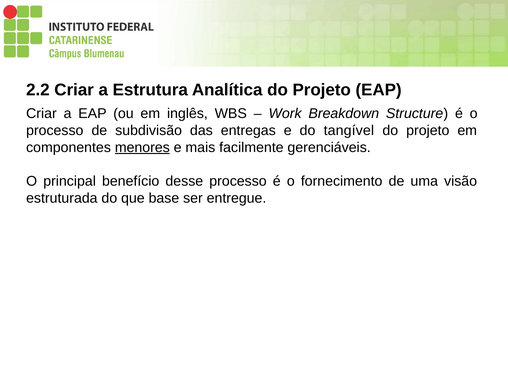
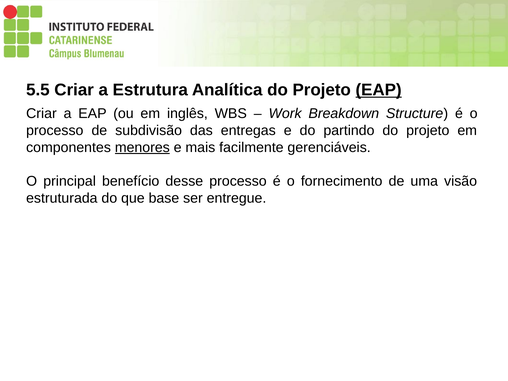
2.2: 2.2 -> 5.5 (38, 90)
EAP underline: none -> present (379, 90)
tangível: tangível -> partindo (349, 130)
